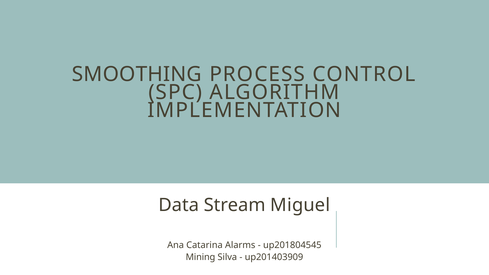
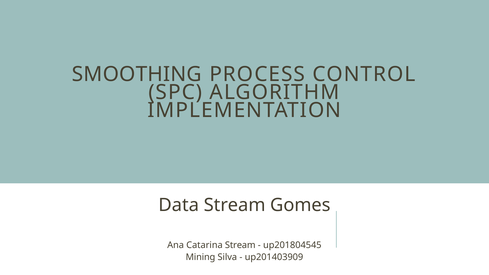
Miguel: Miguel -> Gomes (300, 205)
Catarina Alarms: Alarms -> Stream (240, 245)
